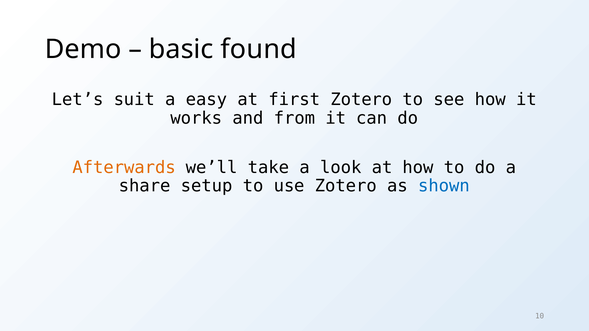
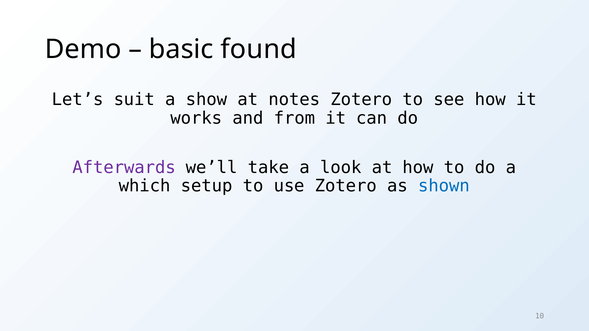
easy: easy -> show (207, 100)
first: first -> notes (294, 100)
Afterwards colour: orange -> purple (124, 168)
share: share -> which (145, 186)
